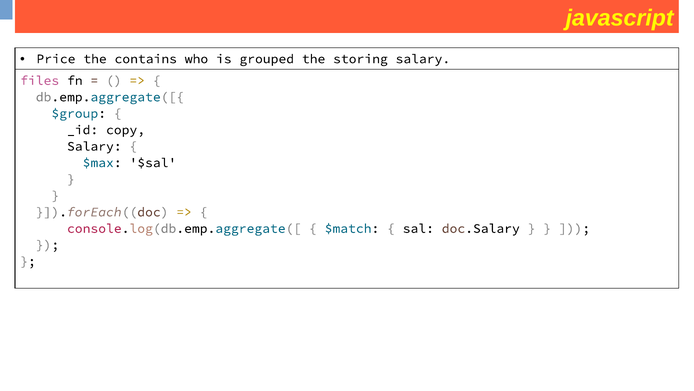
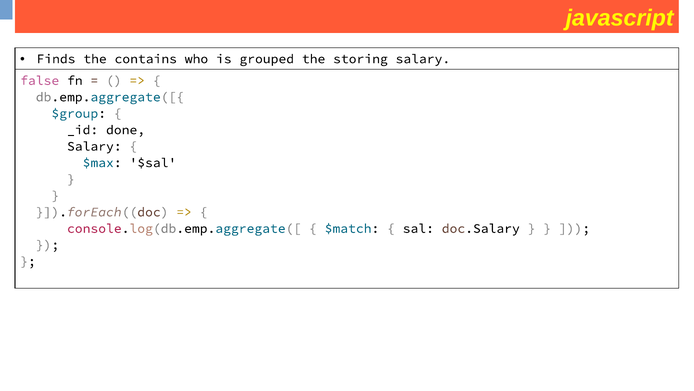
Price: Price -> Finds (56, 59)
files: files -> false (40, 80)
copy: copy -> done (126, 130)
